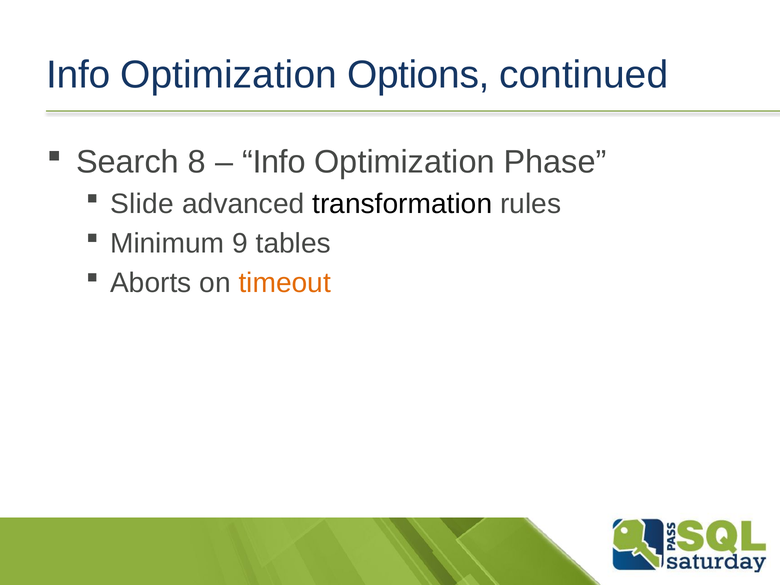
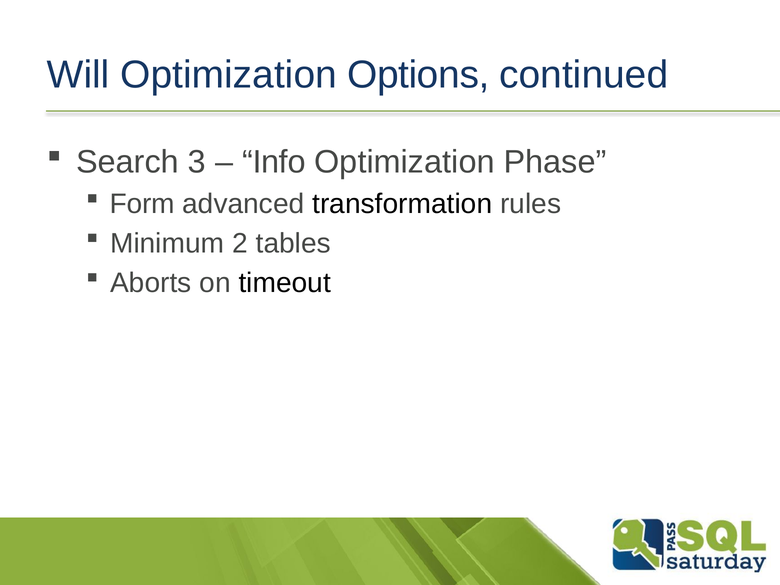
Info: Info -> Will (78, 75)
8: 8 -> 3 (197, 162)
Slide: Slide -> Form (142, 204)
9: 9 -> 2 (240, 243)
timeout colour: orange -> black (285, 283)
